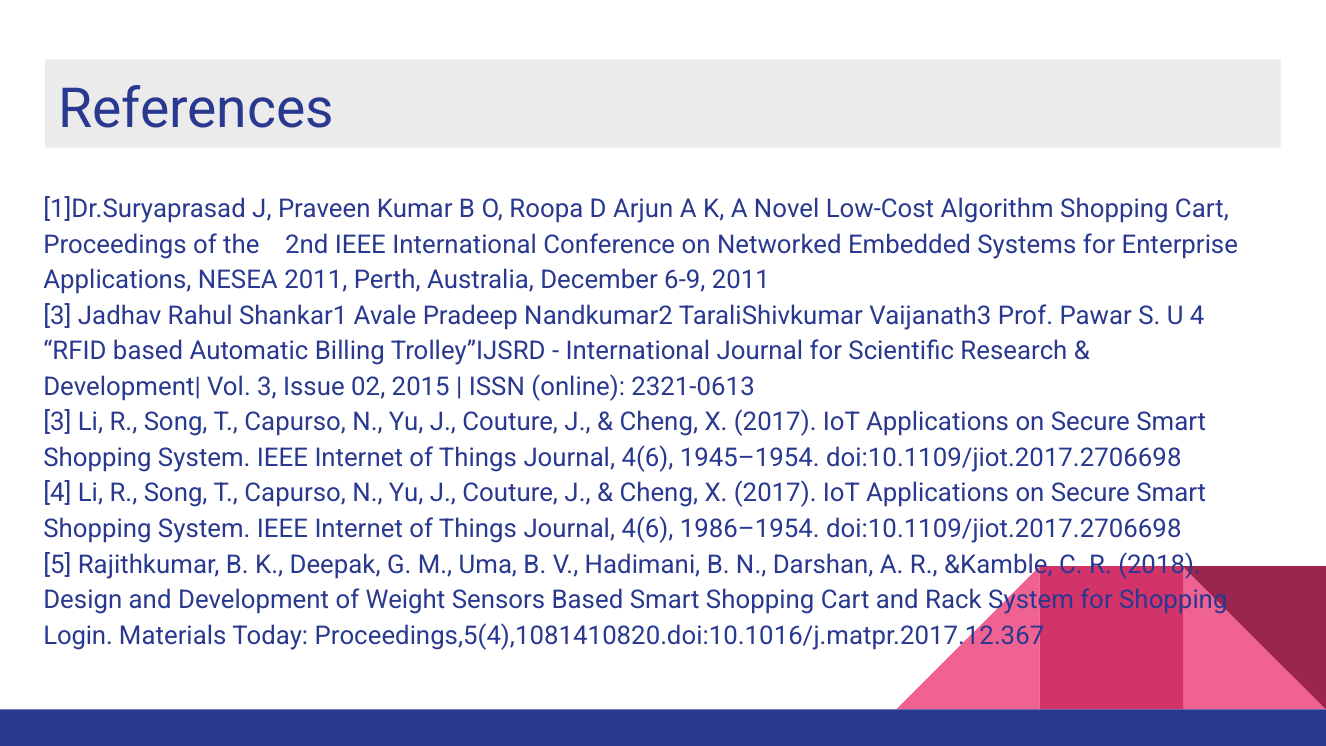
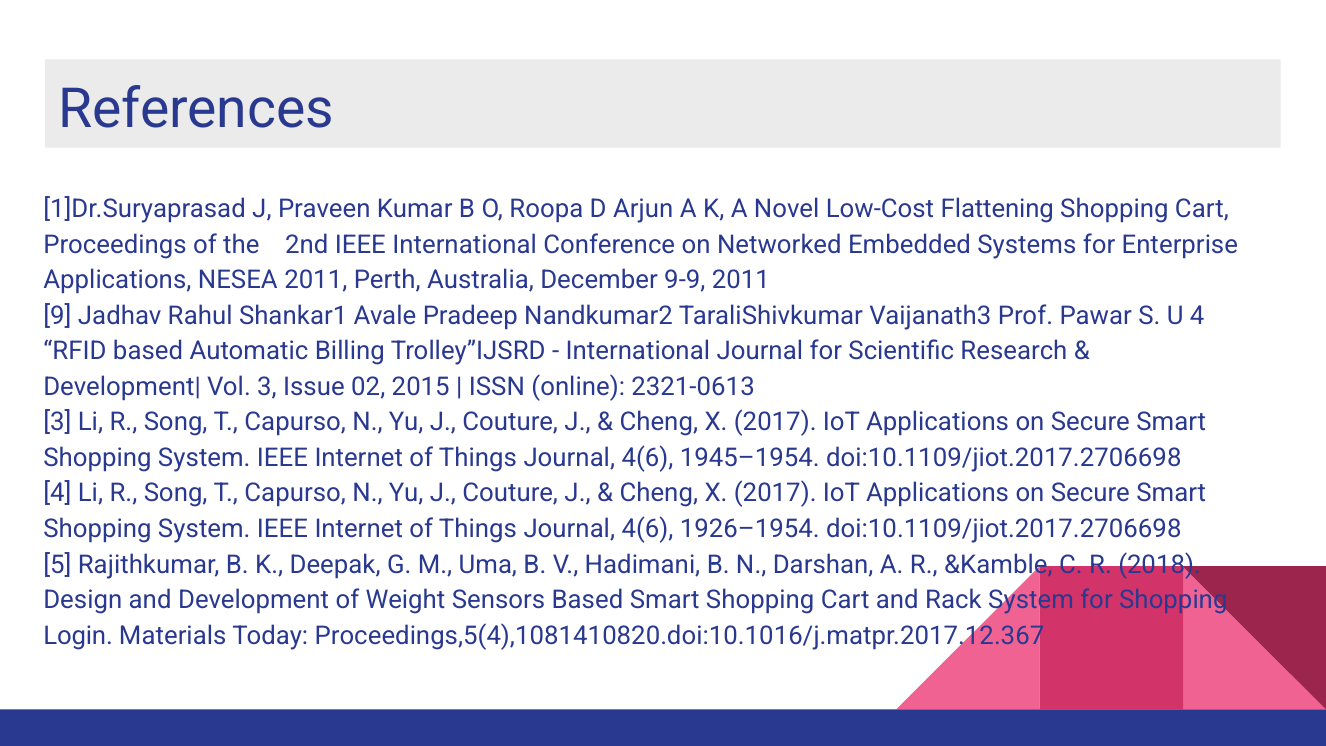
Algorithm: Algorithm -> Flattening (997, 209)
6-9: 6-9 -> 9-9 (685, 280)
3: 3 -> 9 (57, 316)
1986–1954: 1986–1954 -> 1926–1954 (750, 529)
